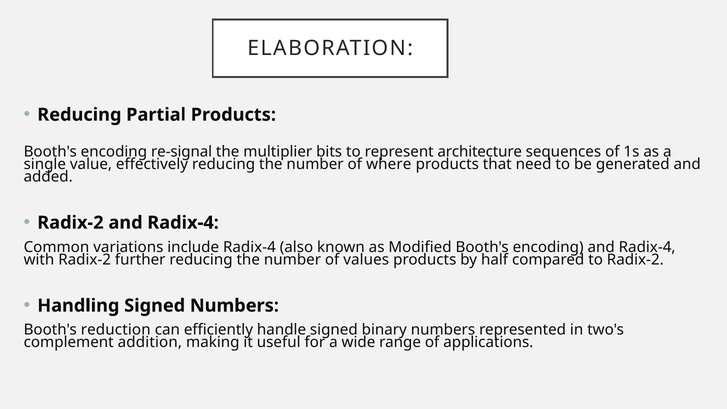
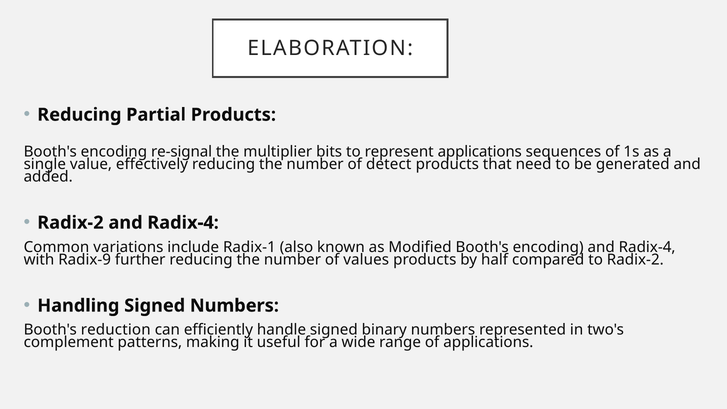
represent architecture: architecture -> applications (480, 152)
where: where -> detect (389, 164)
include Radix-4: Radix-4 -> Radix-1 (249, 247)
with Radix-2: Radix-2 -> Radix-9 (85, 259)
addition: addition -> patterns (150, 342)
